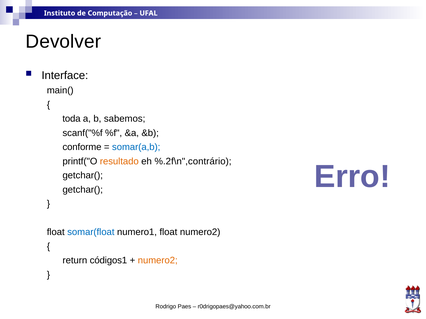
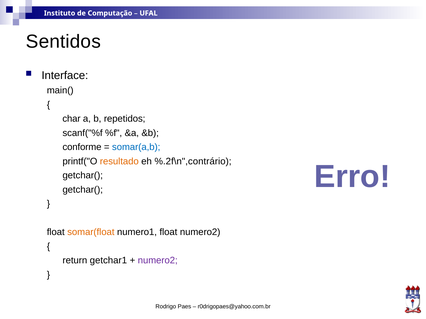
Devolver: Devolver -> Sentidos (63, 42)
toda: toda -> char (72, 119)
sabemos: sabemos -> repetidos (125, 119)
somar(float colour: blue -> orange (91, 233)
códigos1: códigos1 -> getchar1 (108, 261)
numero2 colour: orange -> purple (158, 261)
